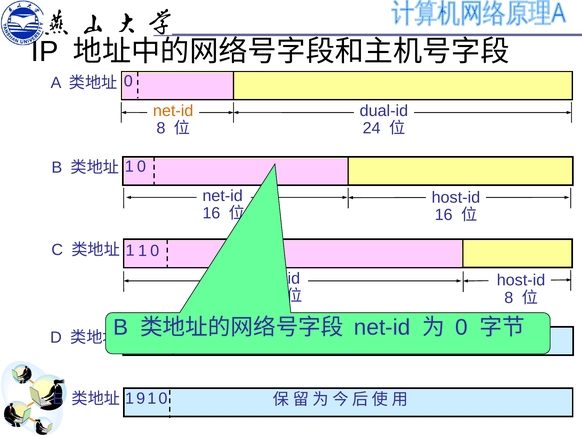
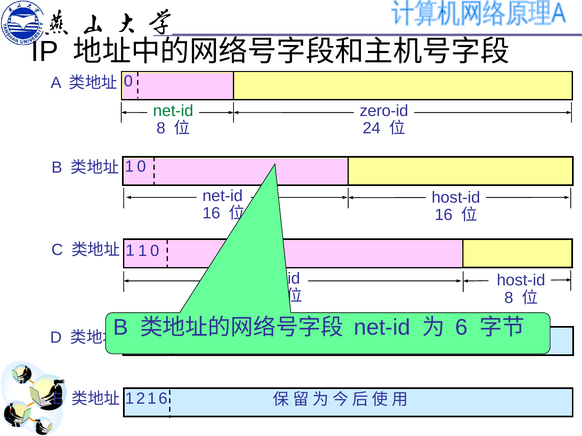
net-id colour: orange -> green (173, 111)
dual-id: dual-id -> zero-id (384, 111)
0: 0 -> 6 (462, 328)
9: 9 -> 2 (141, 399)
0: 0 -> 6 (163, 399)
